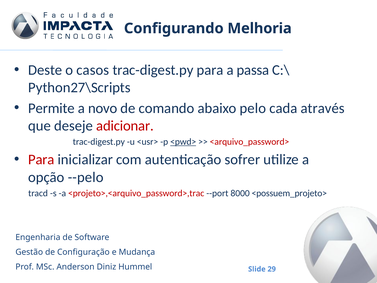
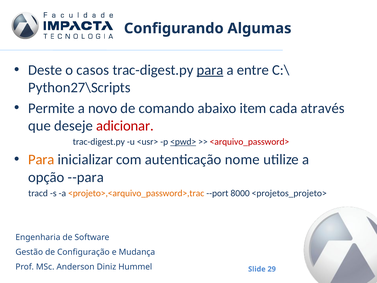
Melhoria: Melhoria -> Algumas (259, 28)
para underline: none -> present (210, 70)
passa: passa -> entre (253, 70)
pelo: pelo -> item (253, 108)
Para colour: red -> orange (41, 159)
sofrer: sofrer -> nome (242, 159)
--pelo: --pelo -> --para (86, 177)
<projeto>,<arquivo_password>,trac colour: red -> orange (136, 193)
<possuem_projeto>: <possuem_projeto> -> <projetos_projeto> (289, 193)
